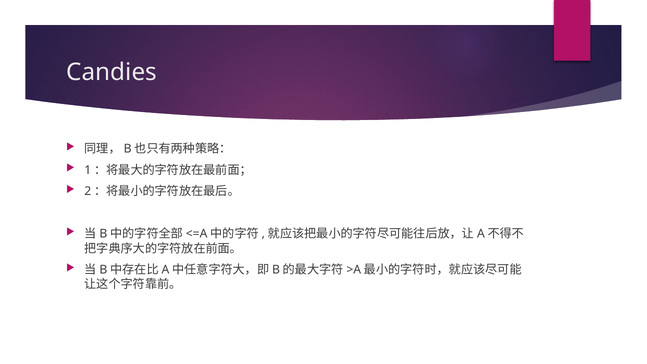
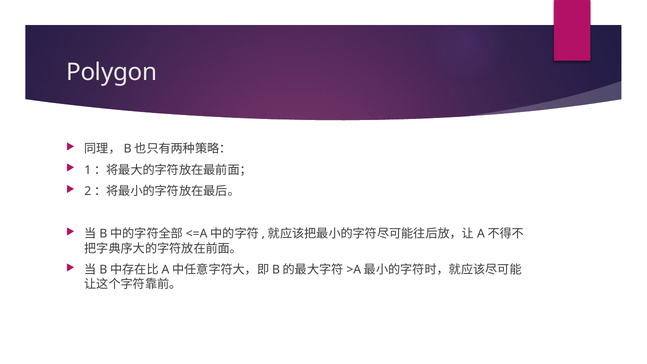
Candies: Candies -> Polygon (112, 72)
